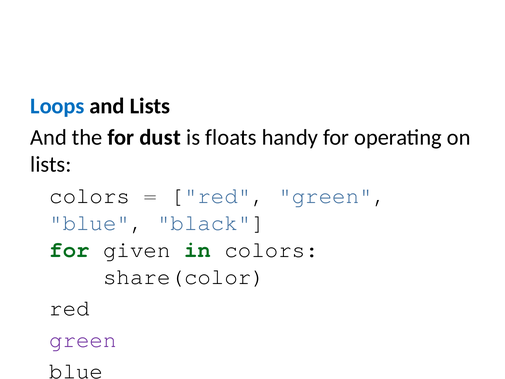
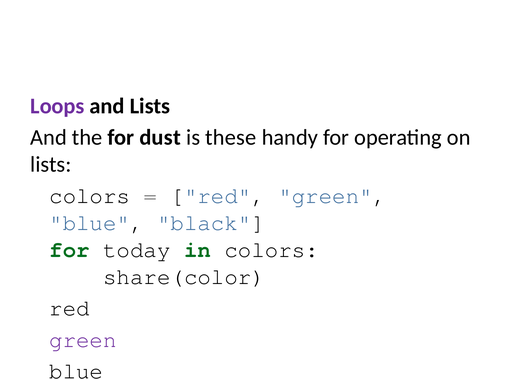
Loops colour: blue -> purple (57, 106)
floats: floats -> these (231, 137)
given: given -> today (137, 250)
